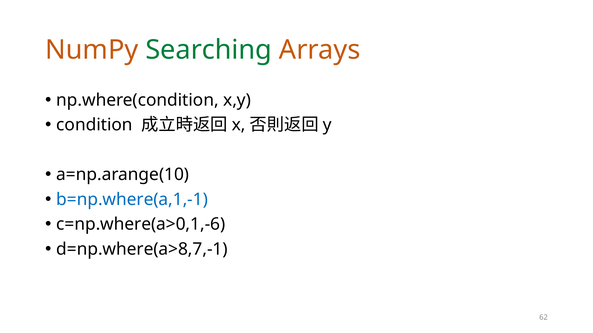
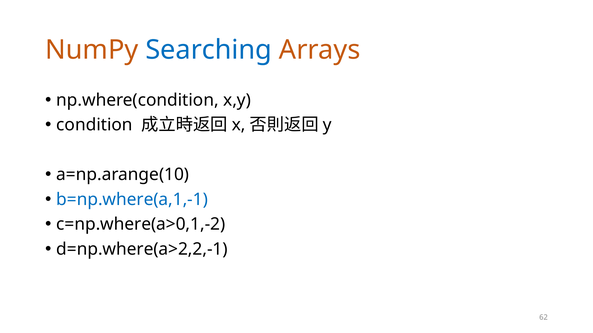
Searching colour: green -> blue (209, 50)
c=np.where(a>0,1,-6: c=np.where(a>0,1,-6 -> c=np.where(a>0,1,-2 (141, 225)
d=np.where(a>8,7,-1: d=np.where(a>8,7,-1 -> d=np.where(a>2,2,-1 (142, 249)
